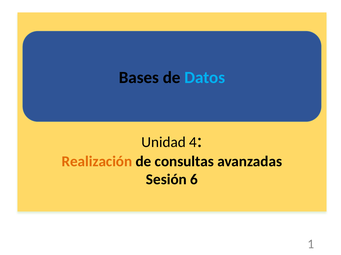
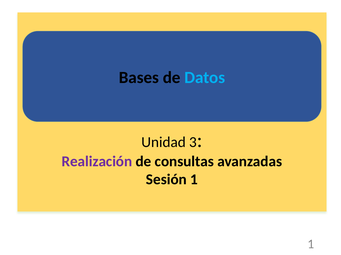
4: 4 -> 3 (193, 142)
Realización colour: orange -> purple (97, 162)
Sesión 6: 6 -> 1 (194, 180)
